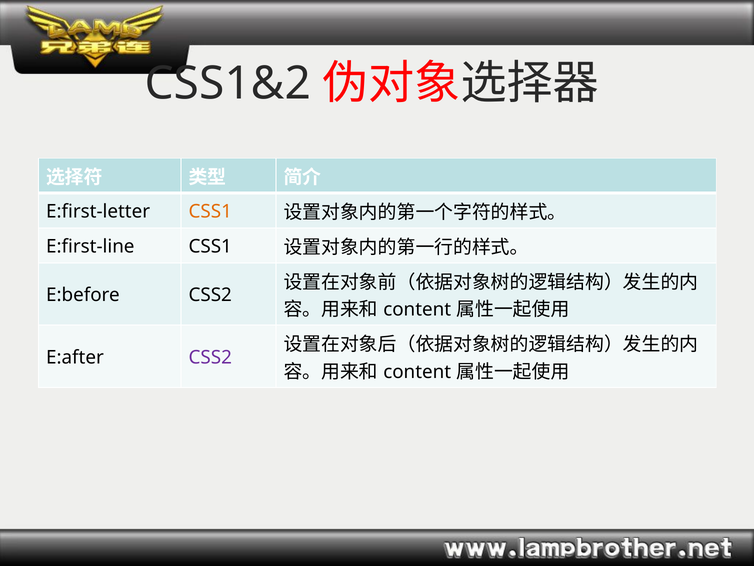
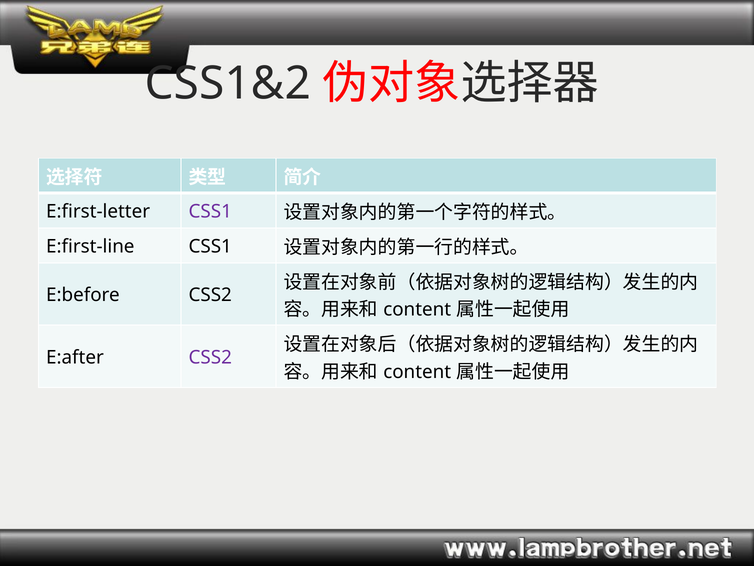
CSS1 colour: orange -> purple (210, 211)
